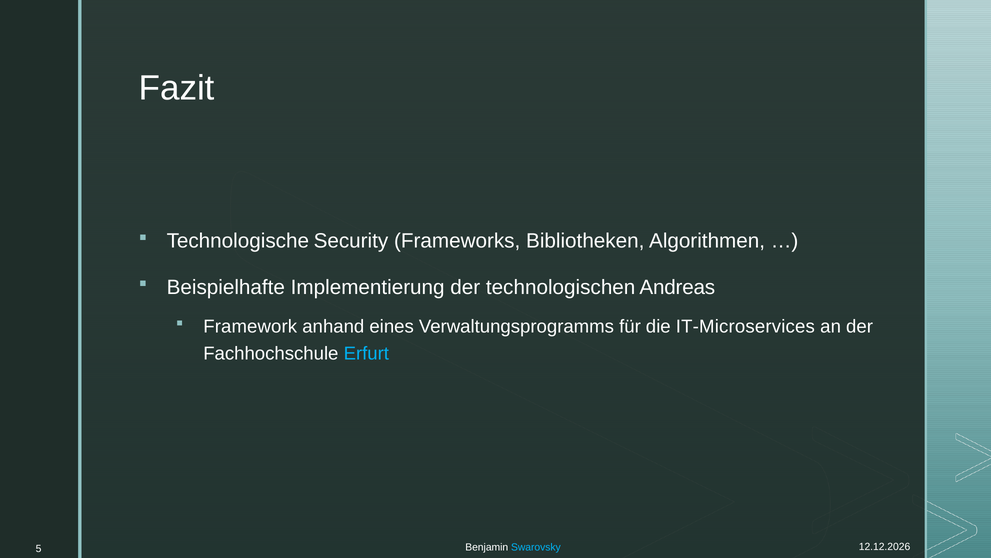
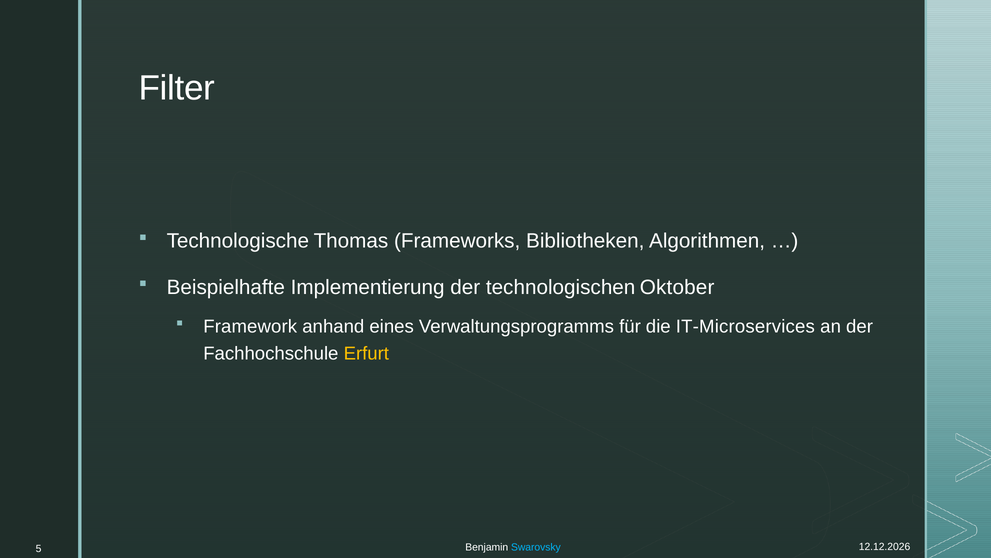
Fazit: Fazit -> Filter (177, 88)
Security: Security -> Thomas (351, 241)
Andreas: Andreas -> Oktober (677, 287)
Erfurt colour: light blue -> yellow (366, 353)
